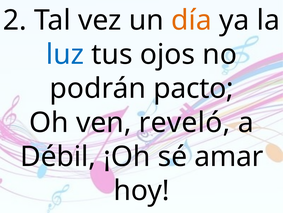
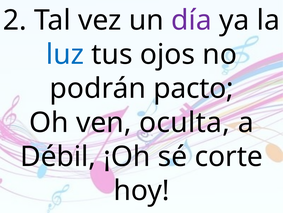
día colour: orange -> purple (191, 20)
reveló: reveló -> oculta (185, 122)
amar: amar -> corte (229, 156)
